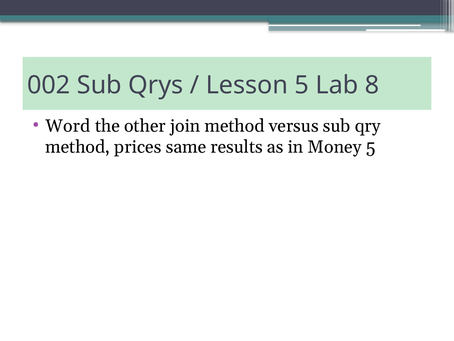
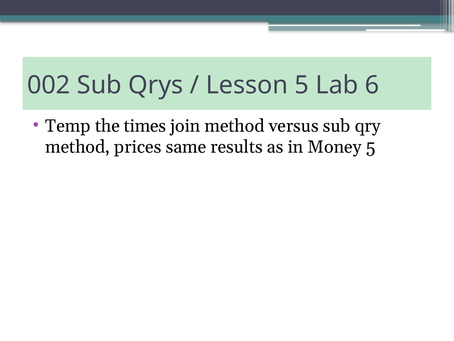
8: 8 -> 6 (372, 85)
Word: Word -> Temp (68, 126)
other: other -> times (145, 126)
